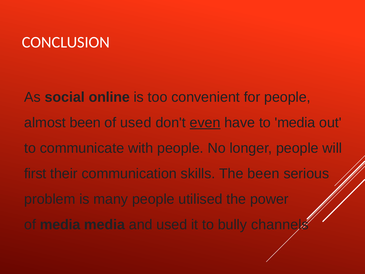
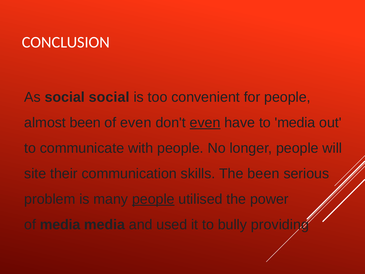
social online: online -> social (109, 97)
of used: used -> even (136, 122)
first: first -> site (35, 173)
people underline: none -> present (153, 199)
channels: channels -> providing (280, 224)
